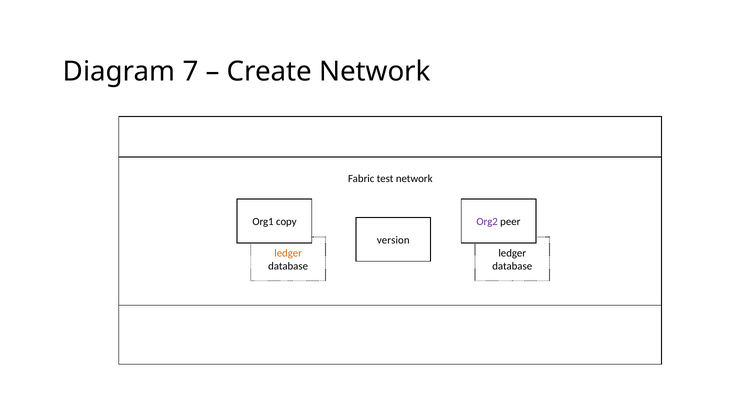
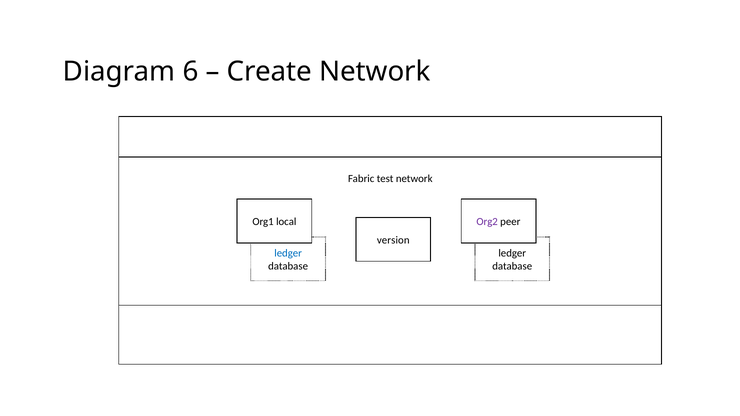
7: 7 -> 6 (190, 71)
copy: copy -> local (286, 222)
ledger colour: orange -> blue (288, 253)
